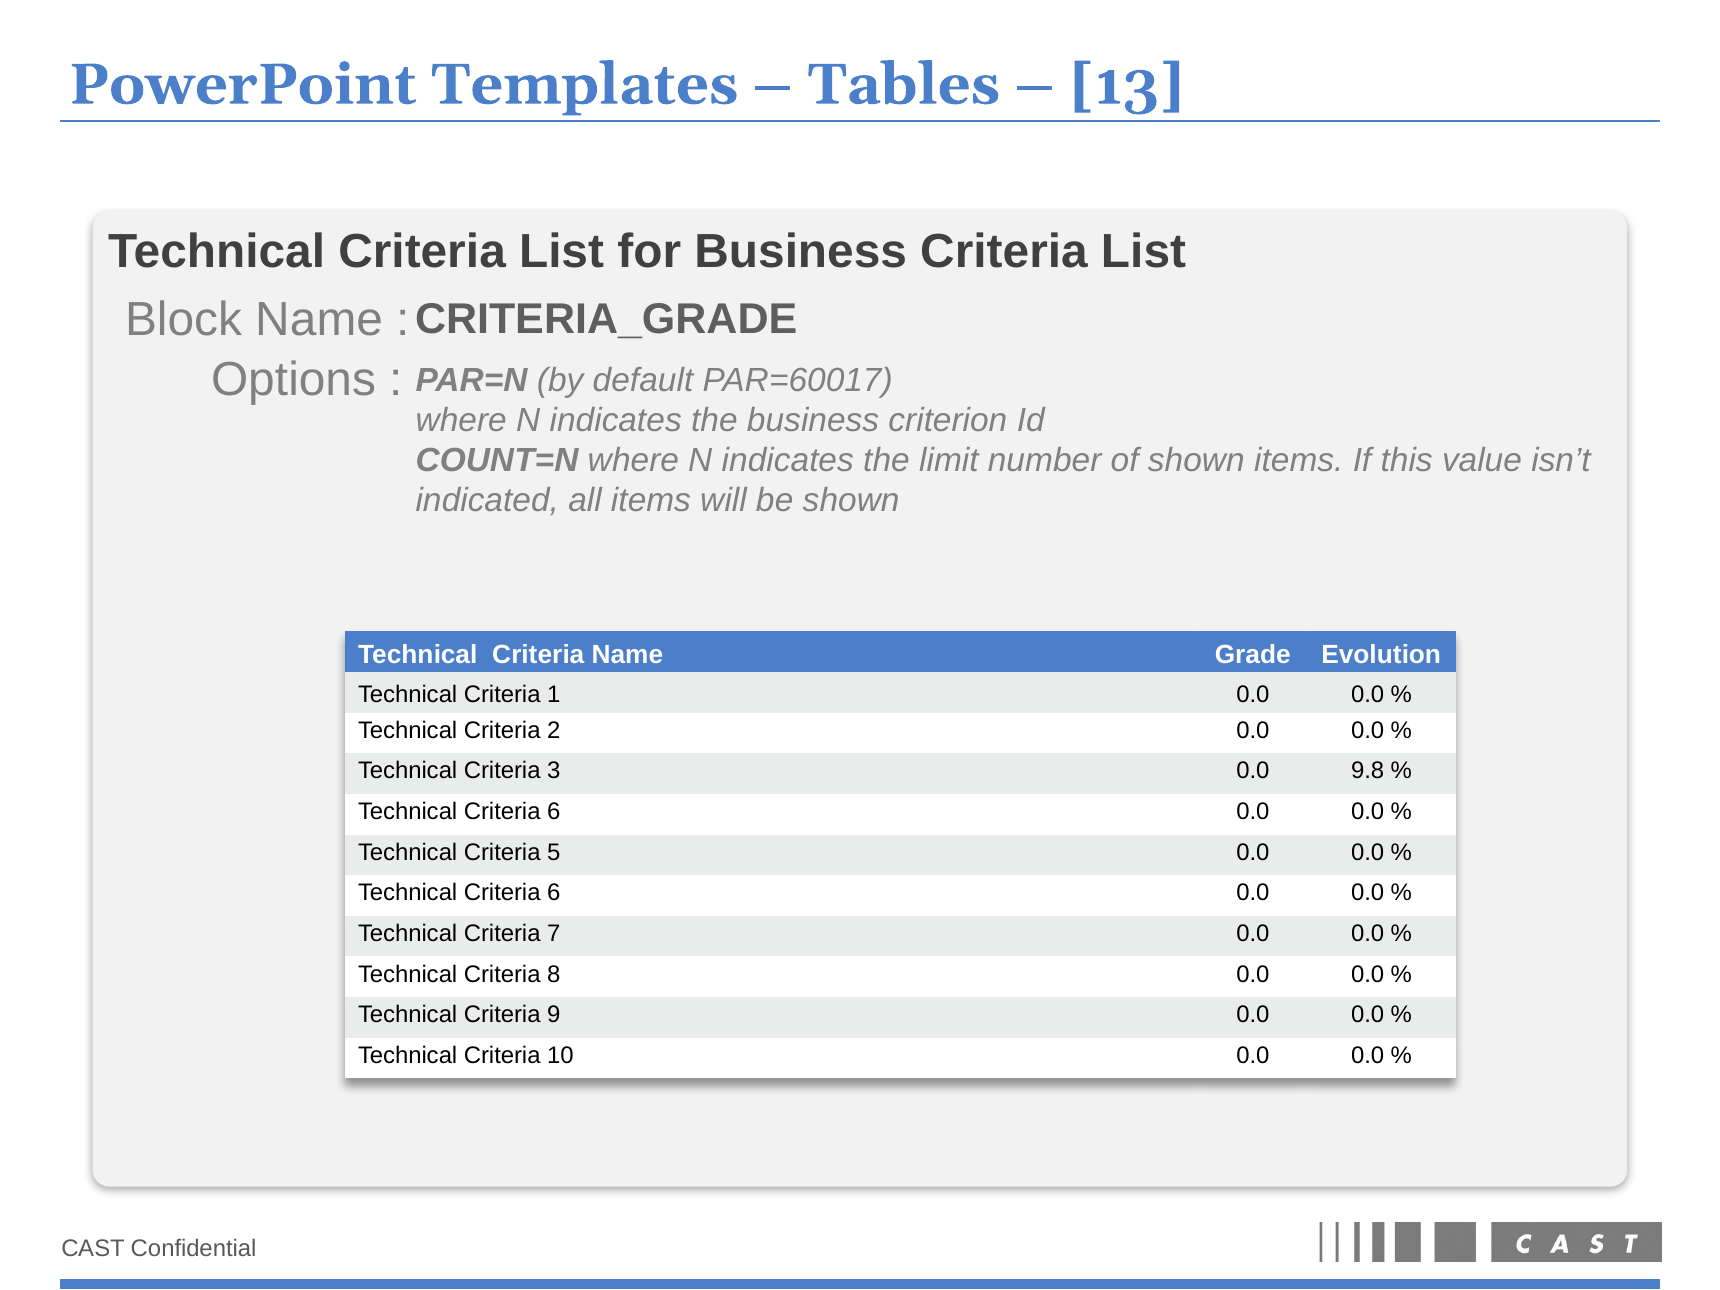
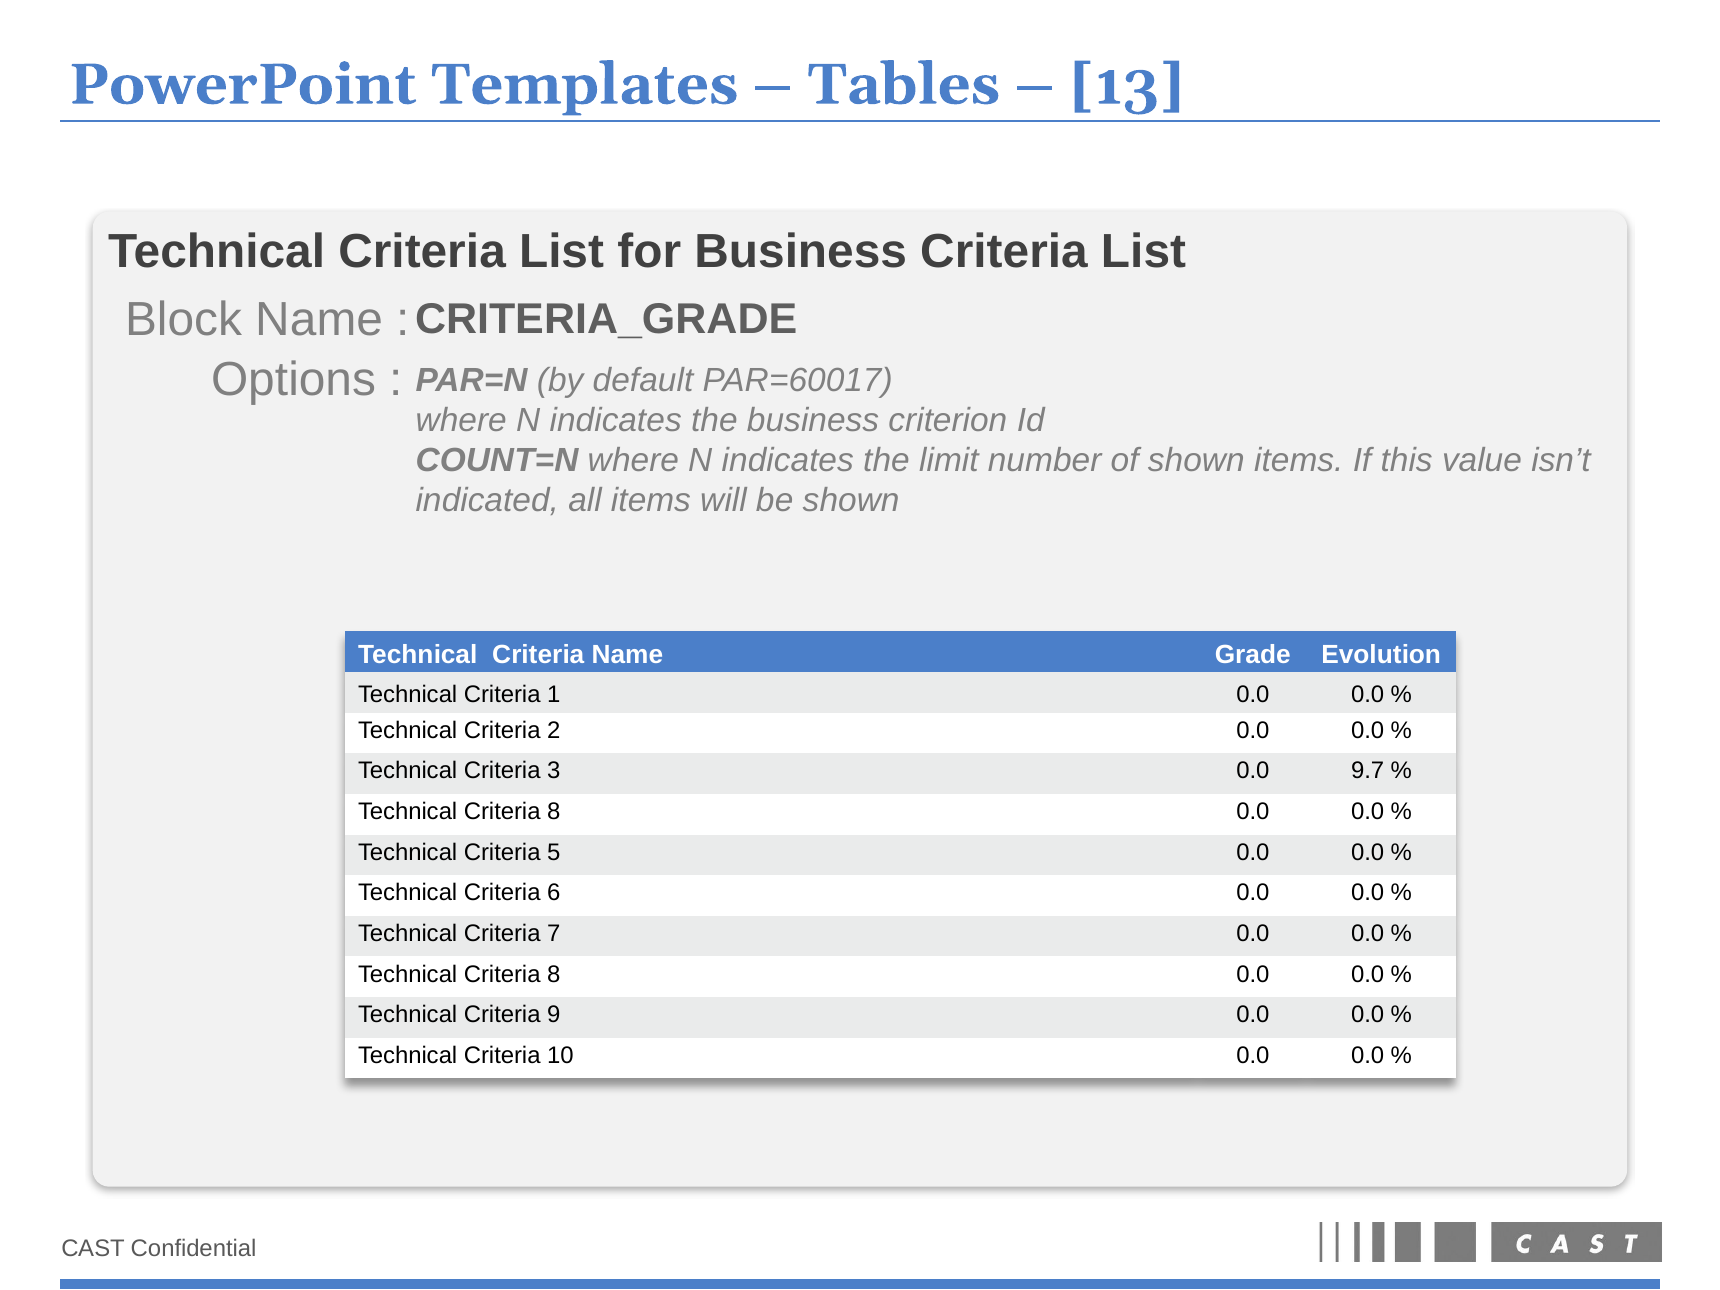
9.8: 9.8 -> 9.7 (1368, 771)
6: 6 -> 8 (554, 812)
